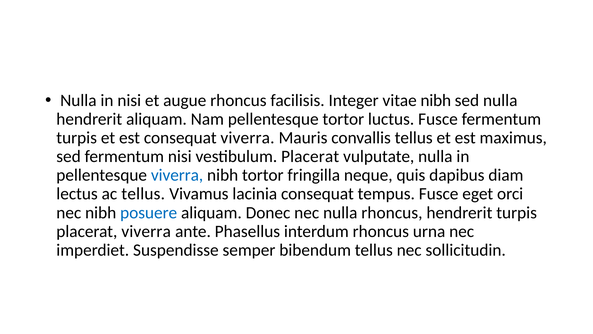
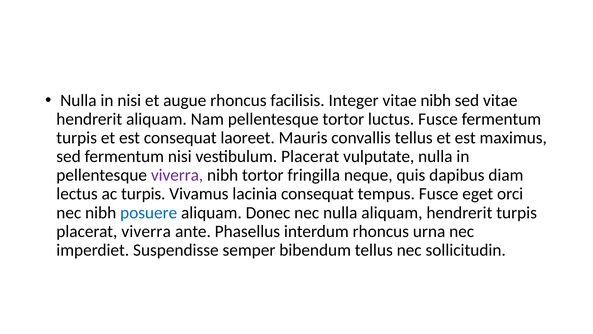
sed nulla: nulla -> vitae (500, 100)
consequat viverra: viverra -> laoreet (248, 138)
viverra colour: blue -> purple (177, 175)
ac tellus: tellus -> turpis (143, 194)
nulla rhoncus: rhoncus -> aliquam (392, 212)
